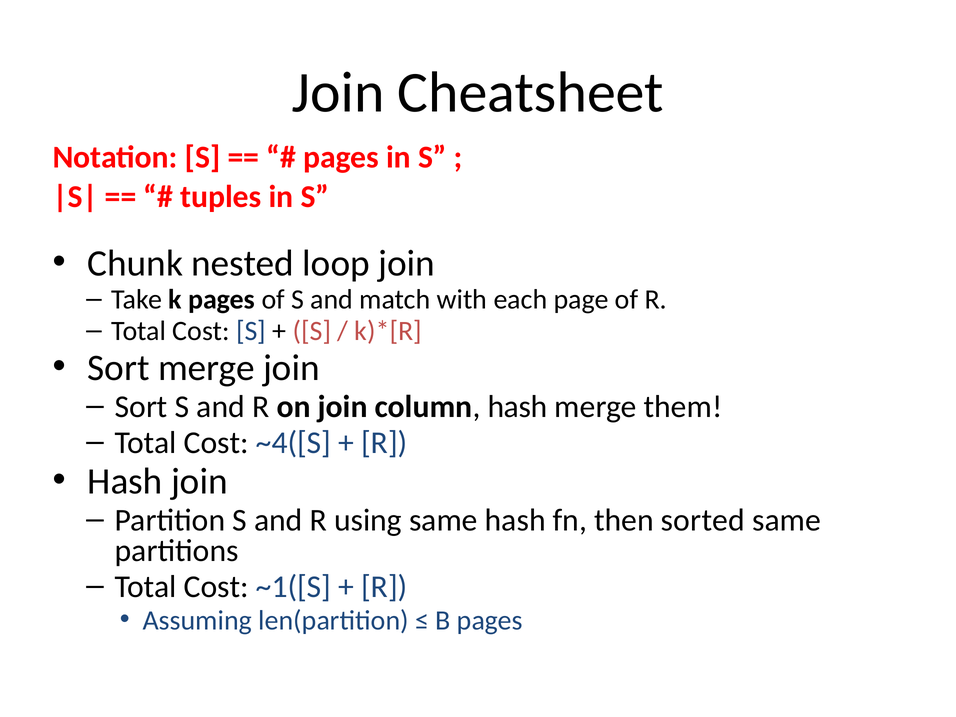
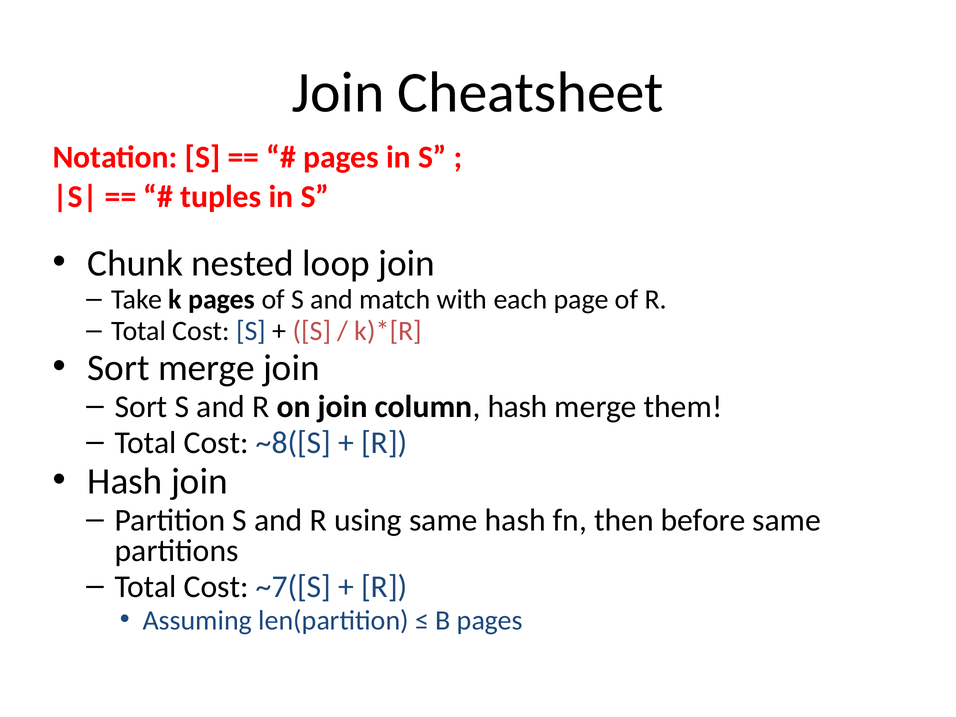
~4([S: ~4([S -> ~8([S (293, 443)
sorted: sorted -> before (703, 520)
~1([S: ~1([S -> ~7([S (293, 587)
